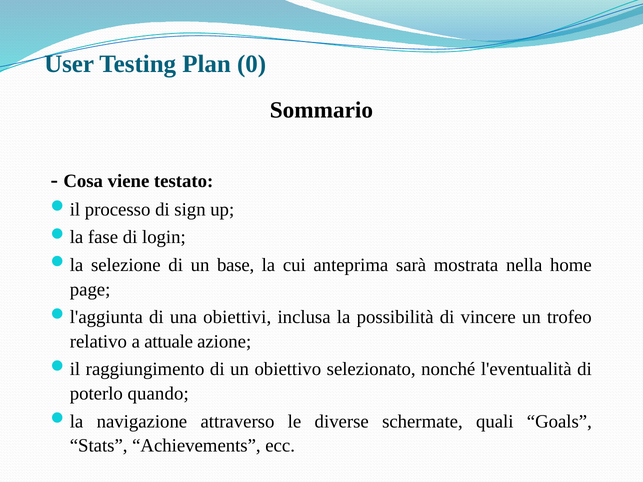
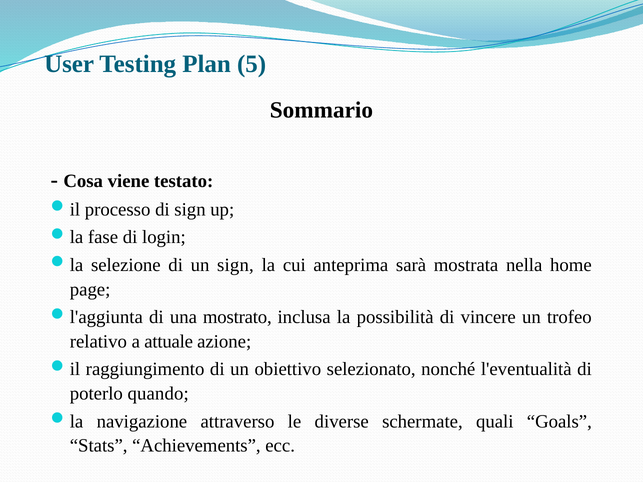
0: 0 -> 5 (252, 64)
un base: base -> sign (235, 265)
obiettivi: obiettivi -> mostrato (237, 317)
